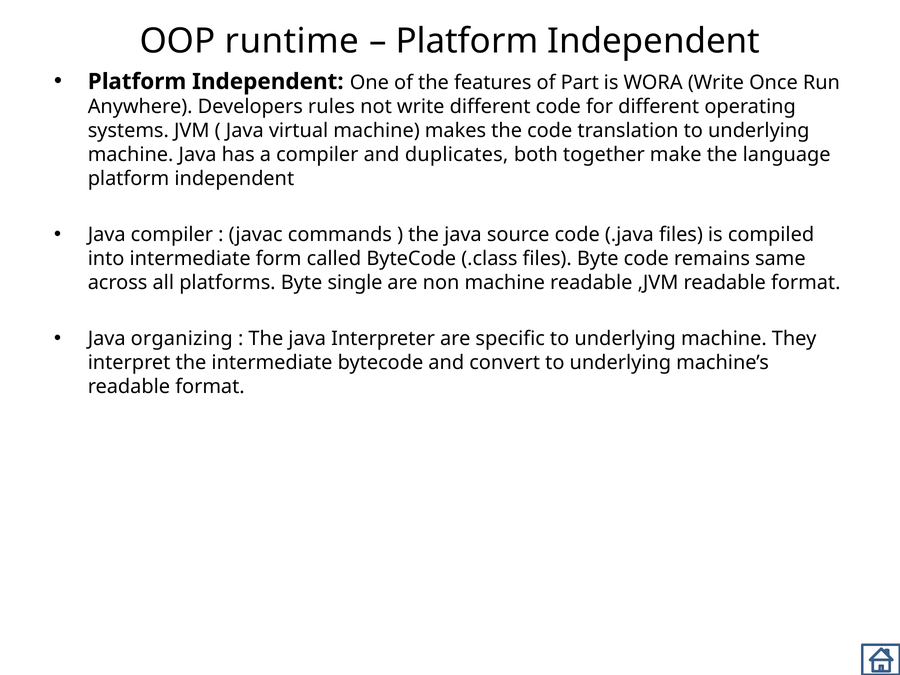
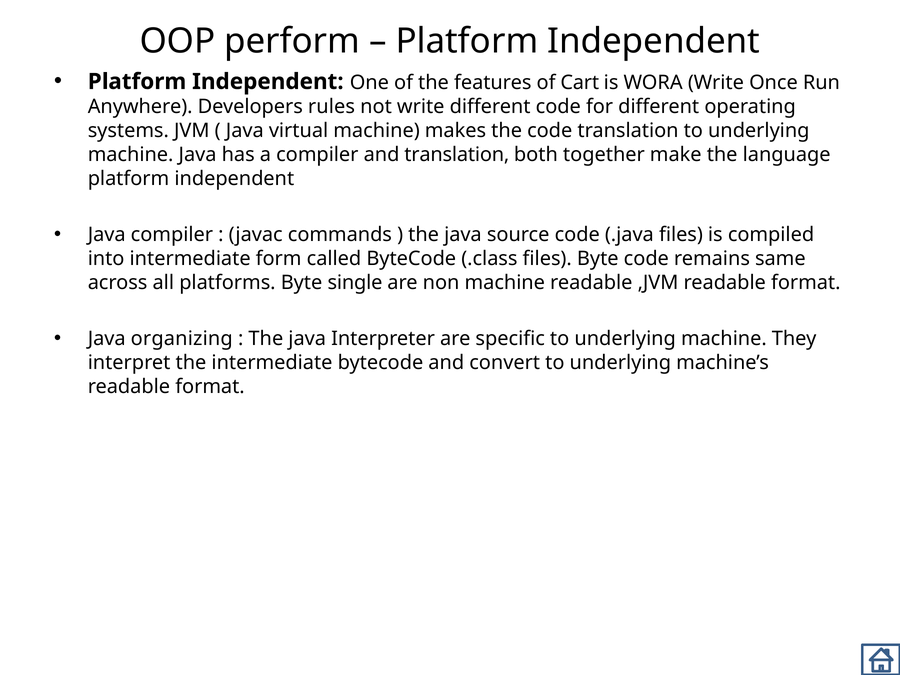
runtime: runtime -> perform (292, 41)
Part: Part -> Cart (580, 82)
and duplicates: duplicates -> translation (457, 155)
